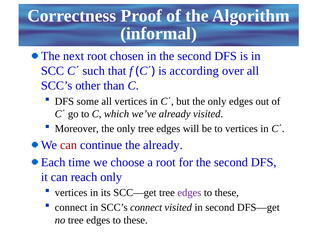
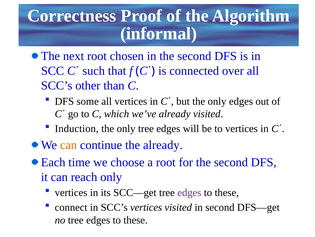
according: according -> connected (194, 71)
Moreover: Moreover -> Induction (77, 128)
can colour: red -> orange (68, 145)
SCC’s connect: connect -> vertices (146, 207)
